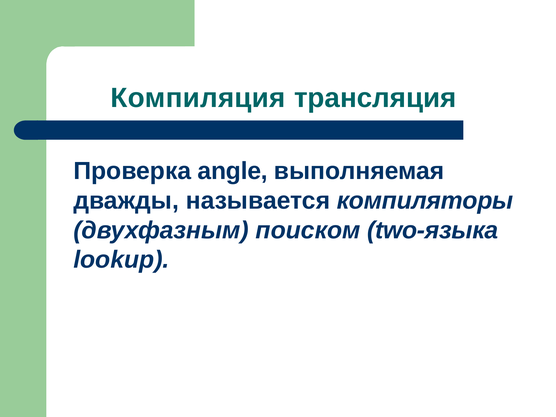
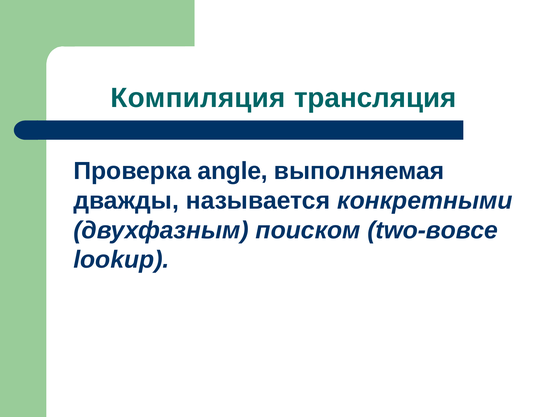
компиляторы: компиляторы -> конкретными (425, 201)
two-языка: two-языка -> two-вовсе (433, 230)
